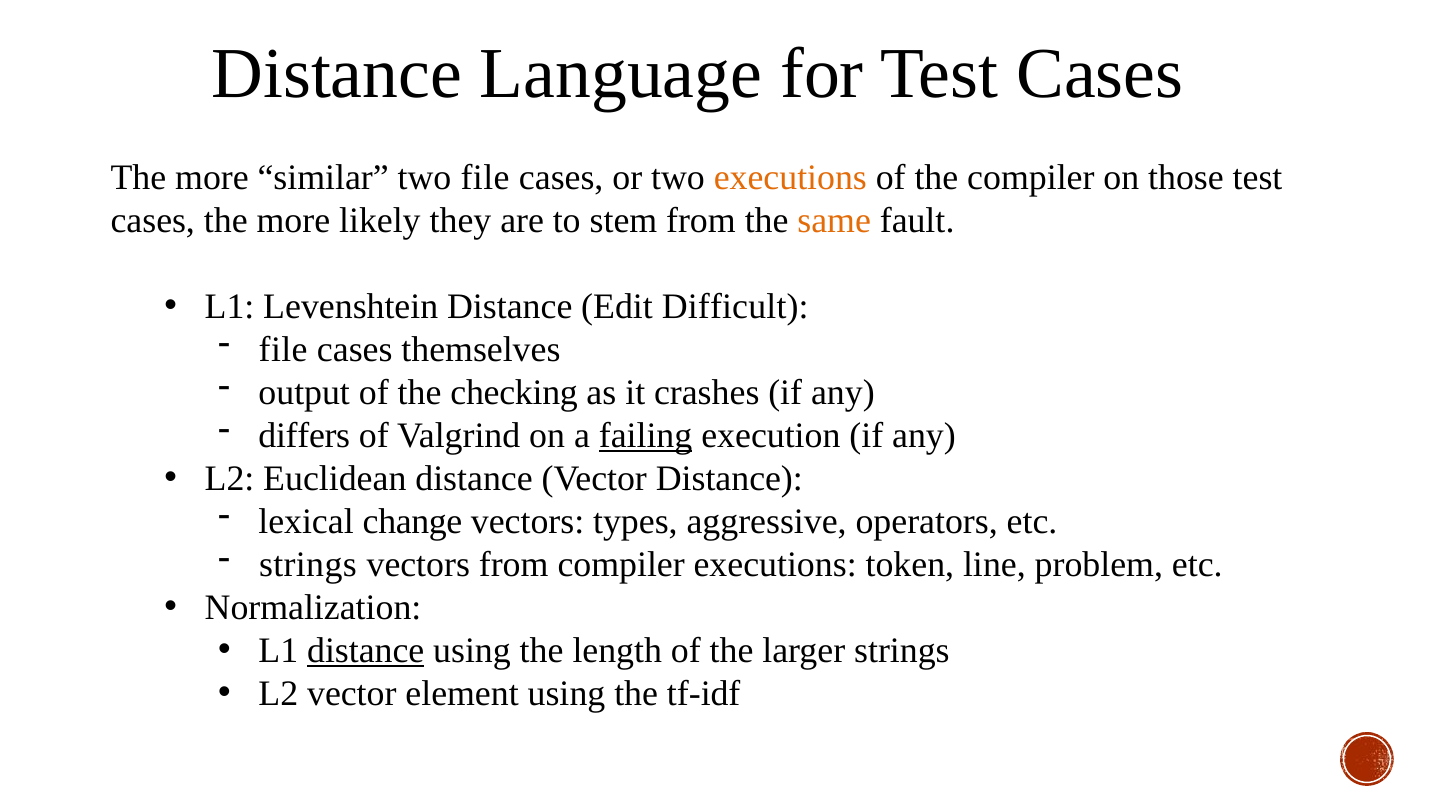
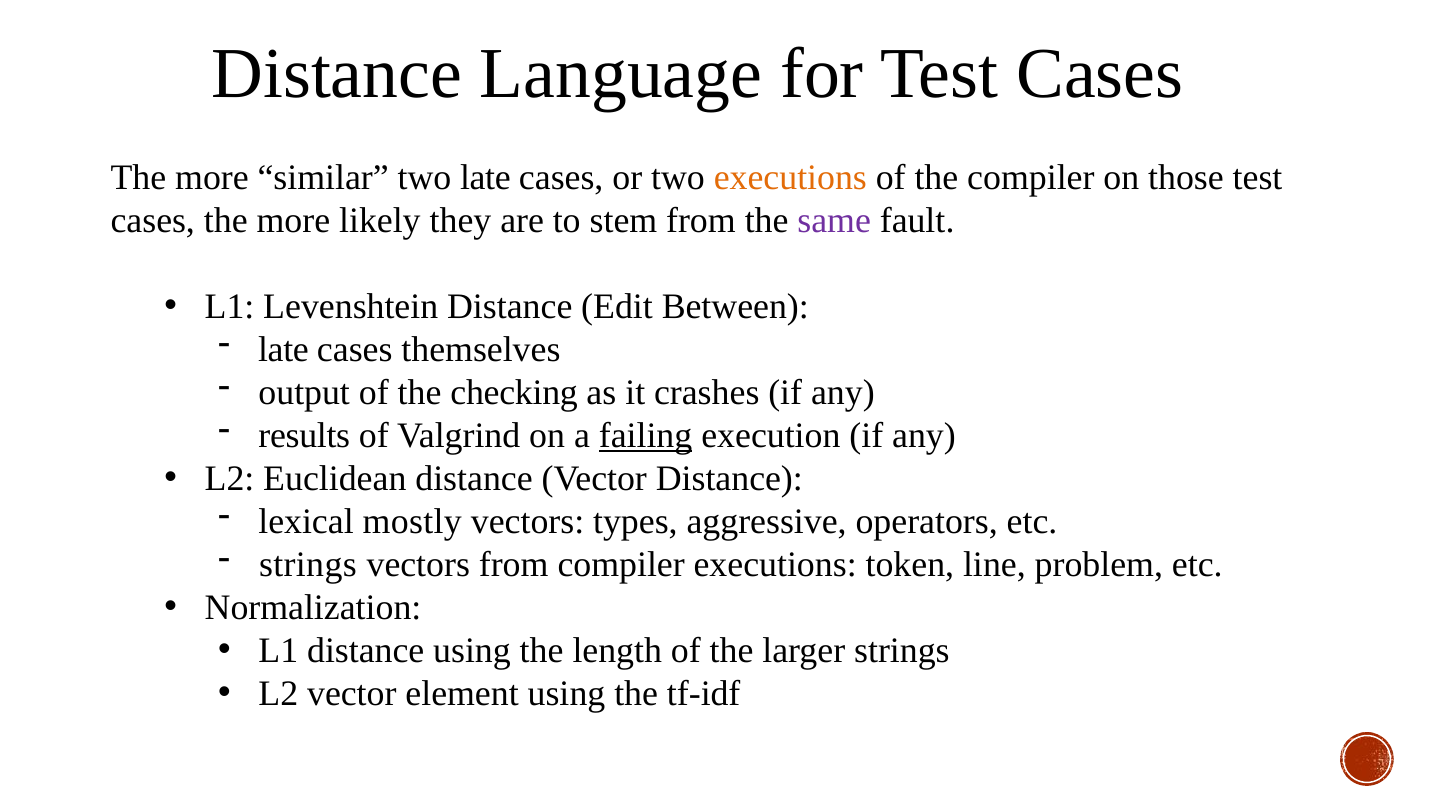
two file: file -> late (485, 178)
same colour: orange -> purple (834, 221)
Difficult: Difficult -> Between (735, 306)
file: file -> late (283, 349)
differs: differs -> results (304, 435)
change: change -> mostly (412, 521)
distance underline: present -> none (366, 650)
